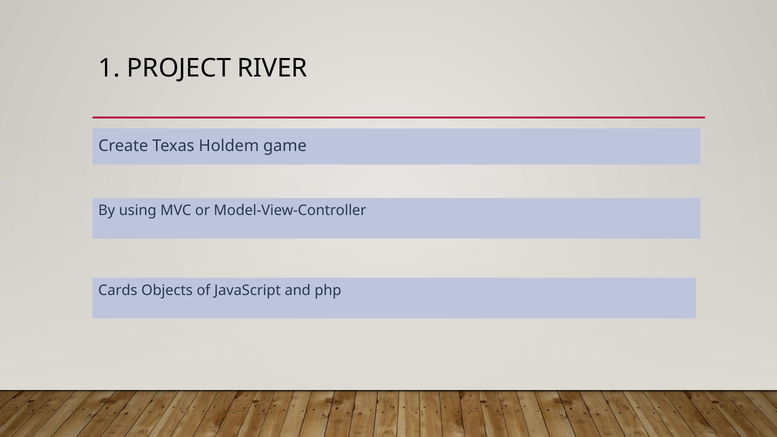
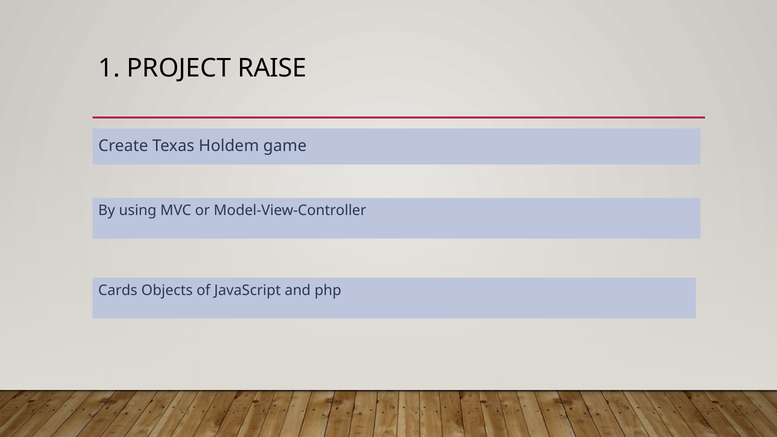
RIVER: RIVER -> RAISE (272, 68)
